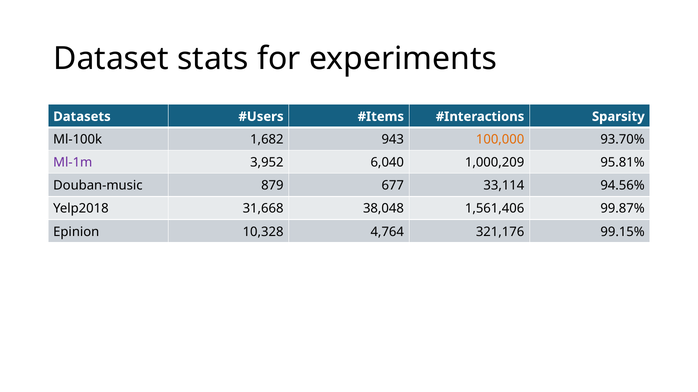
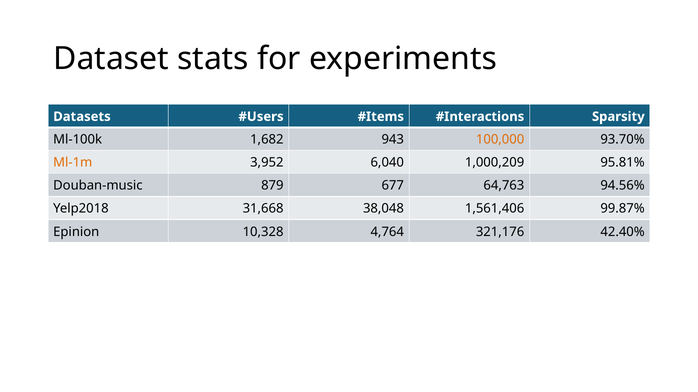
Ml-1m colour: purple -> orange (73, 163)
33,114: 33,114 -> 64,763 (504, 186)
99.15%: 99.15% -> 42.40% (623, 232)
